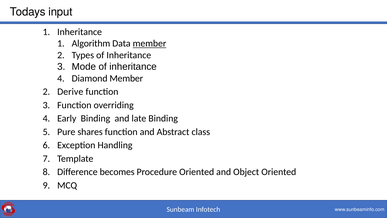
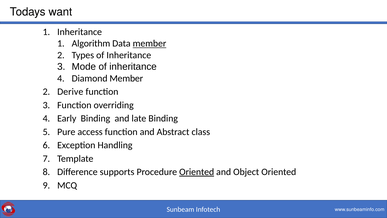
input: input -> want (60, 12)
shares: shares -> access (90, 132)
becomes: becomes -> supports (117, 172)
Oriented underline: none -> present (197, 172)
